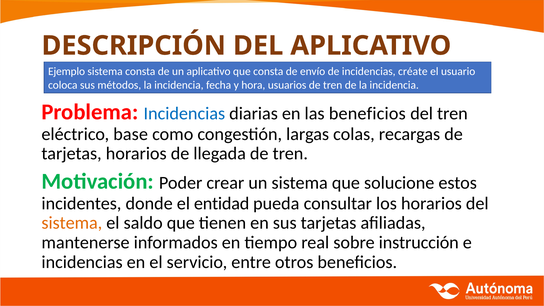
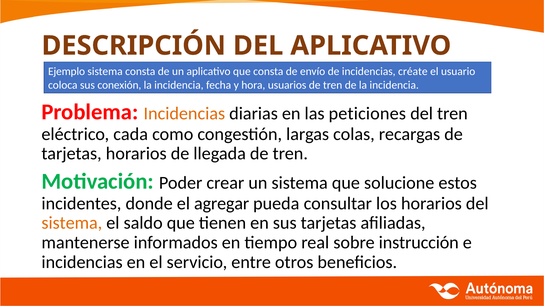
métodos: métodos -> conexión (119, 85)
Incidencias colour: blue -> orange (184, 113)
las beneficios: beneficios -> peticiones (367, 113)
base: base -> cada (131, 134)
entidad: entidad -> agregar (222, 203)
